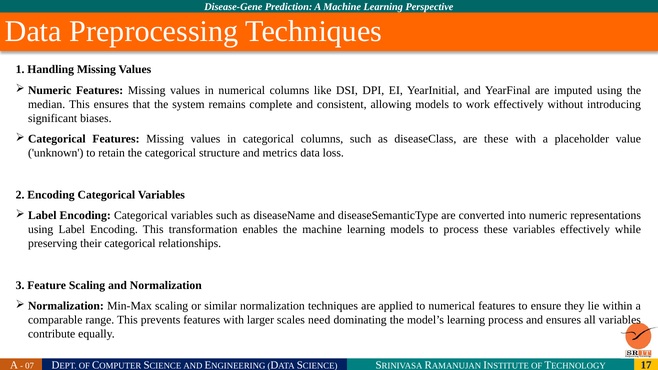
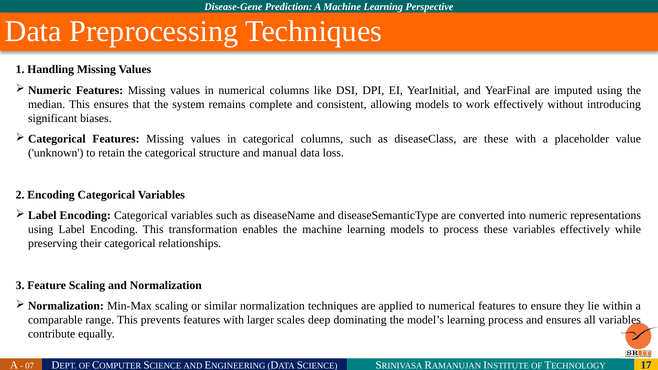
metrics: metrics -> manual (280, 153)
need: need -> deep (319, 320)
